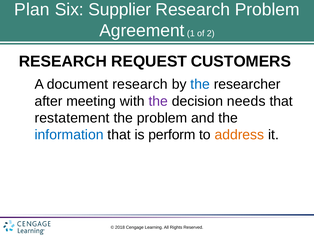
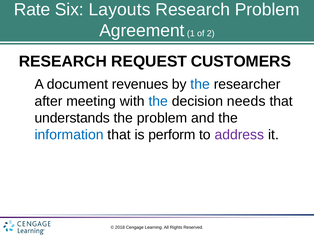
Plan: Plan -> Rate (32, 10)
Supplier: Supplier -> Layouts (120, 10)
document research: research -> revenues (140, 84)
the colour: purple -> blue (158, 101)
restatement: restatement -> understands (72, 118)
address colour: orange -> purple (239, 134)
